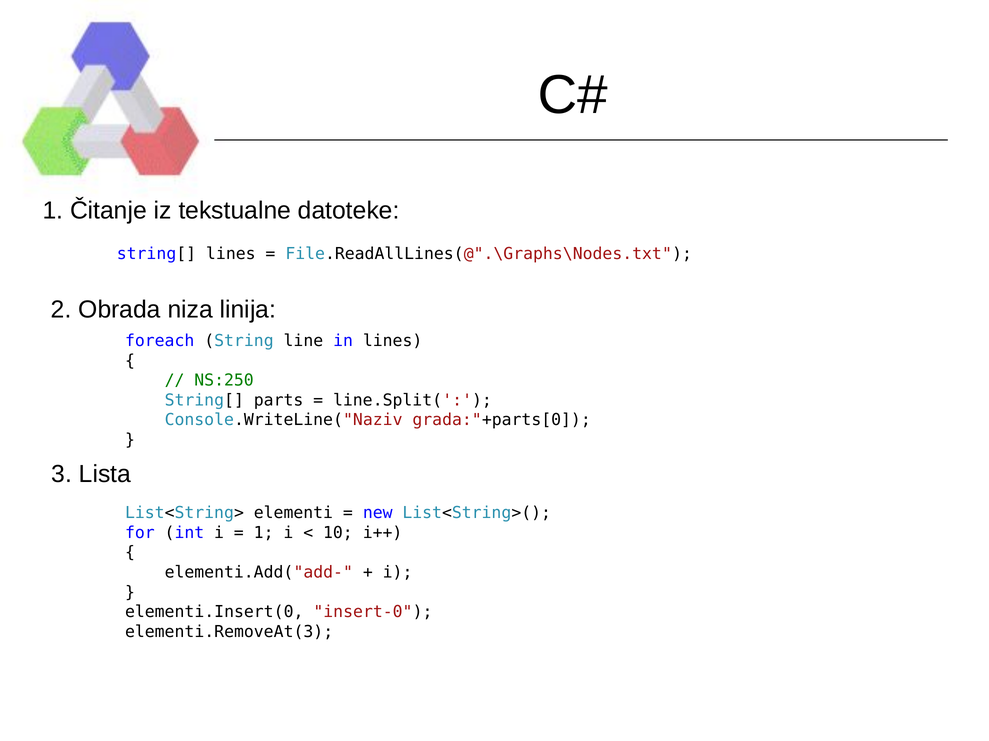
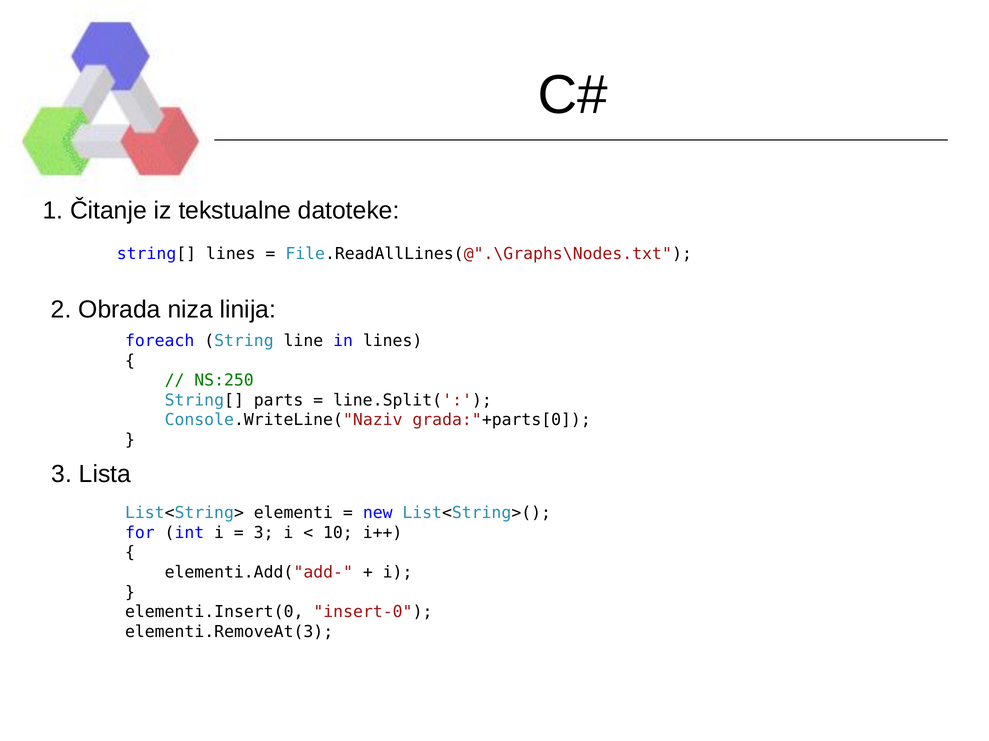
1: 1 -> 3 (264, 533)
